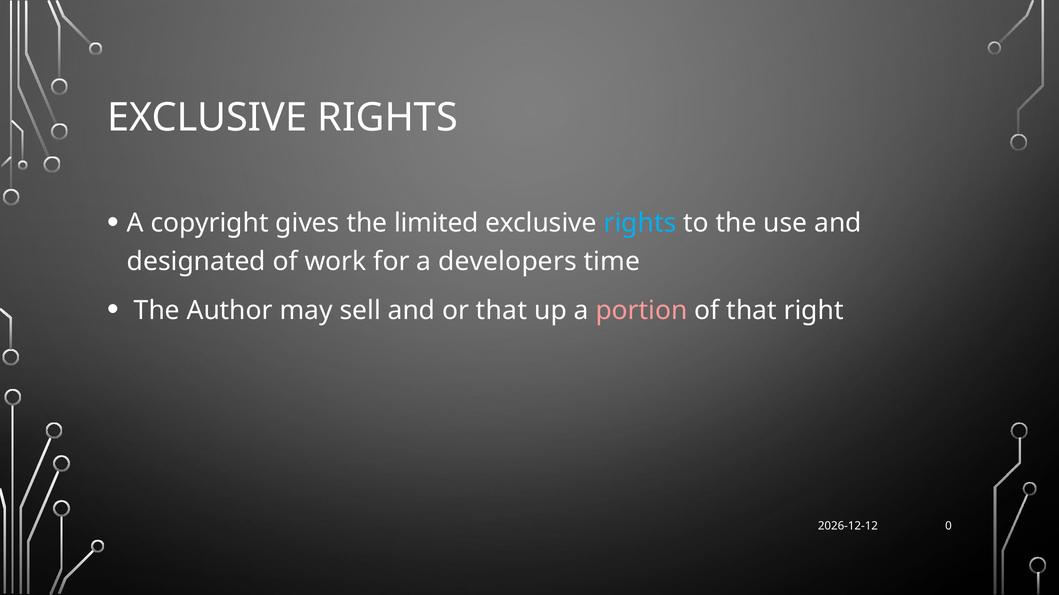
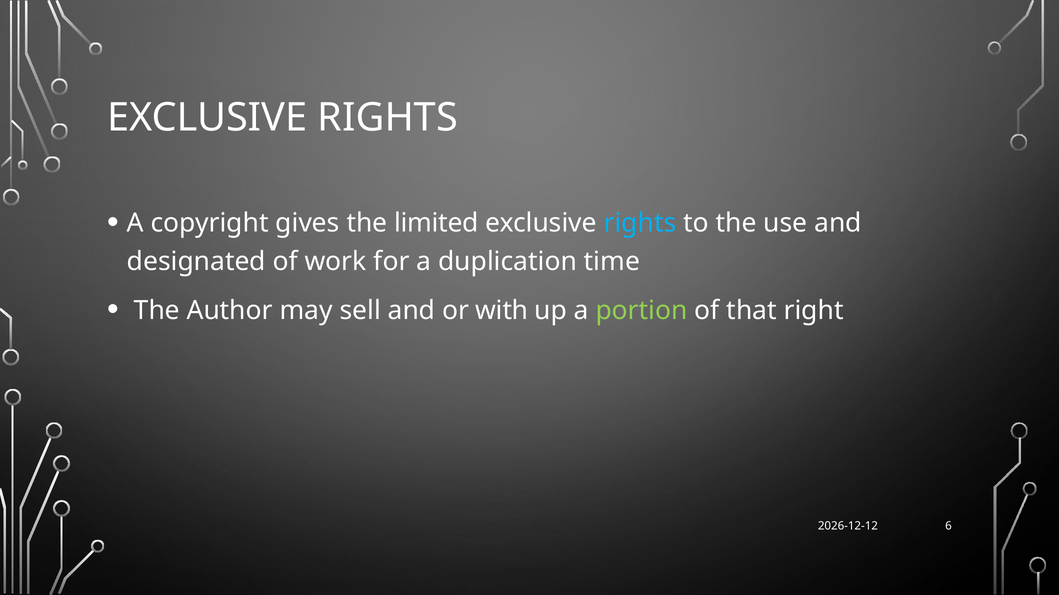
developers: developers -> duplication (508, 262)
or that: that -> with (502, 311)
portion colour: pink -> light green (642, 311)
0: 0 -> 6 (948, 527)
